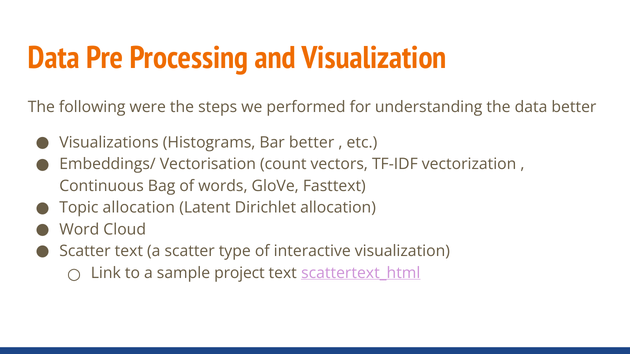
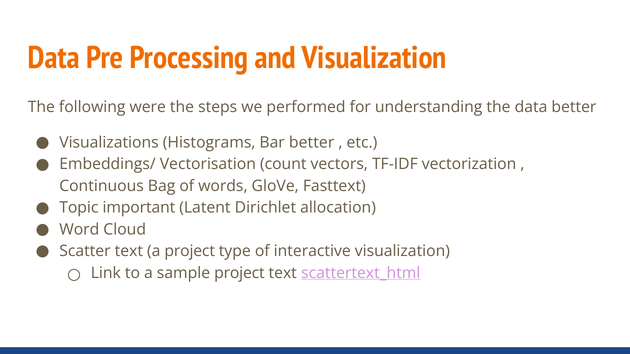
Topic allocation: allocation -> important (139, 208)
a scatter: scatter -> project (190, 251)
